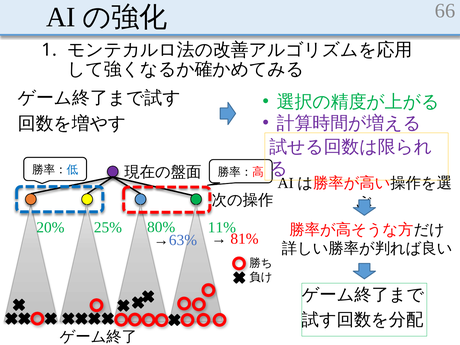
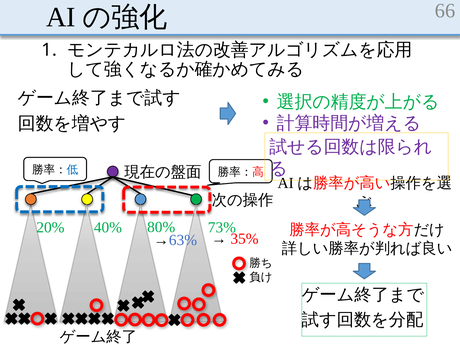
25%: 25% -> 40% (108, 227)
11%: 11% -> 73% (222, 227)
81%: 81% -> 35% (244, 239)
